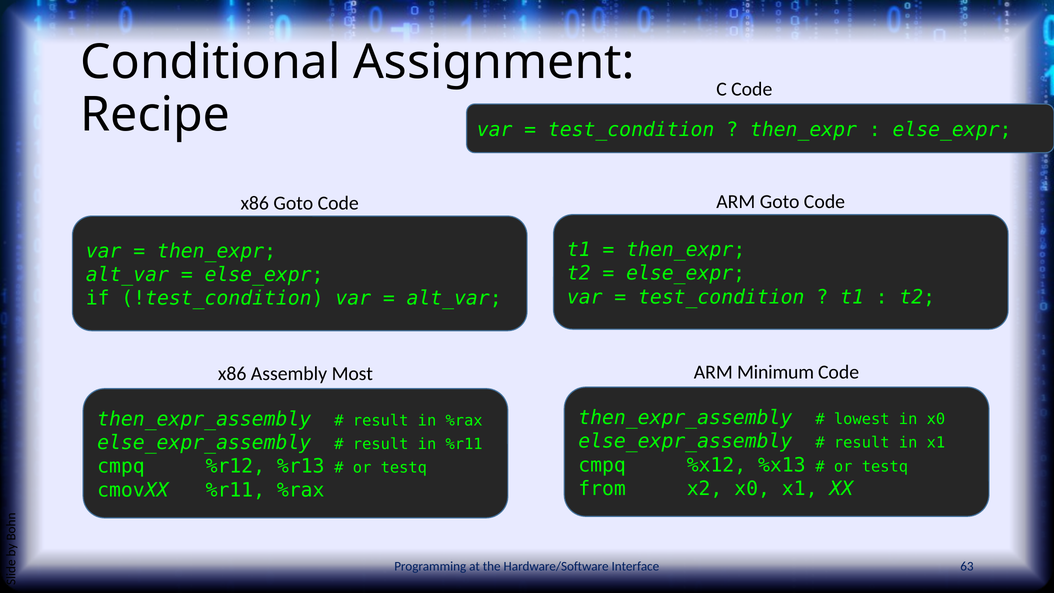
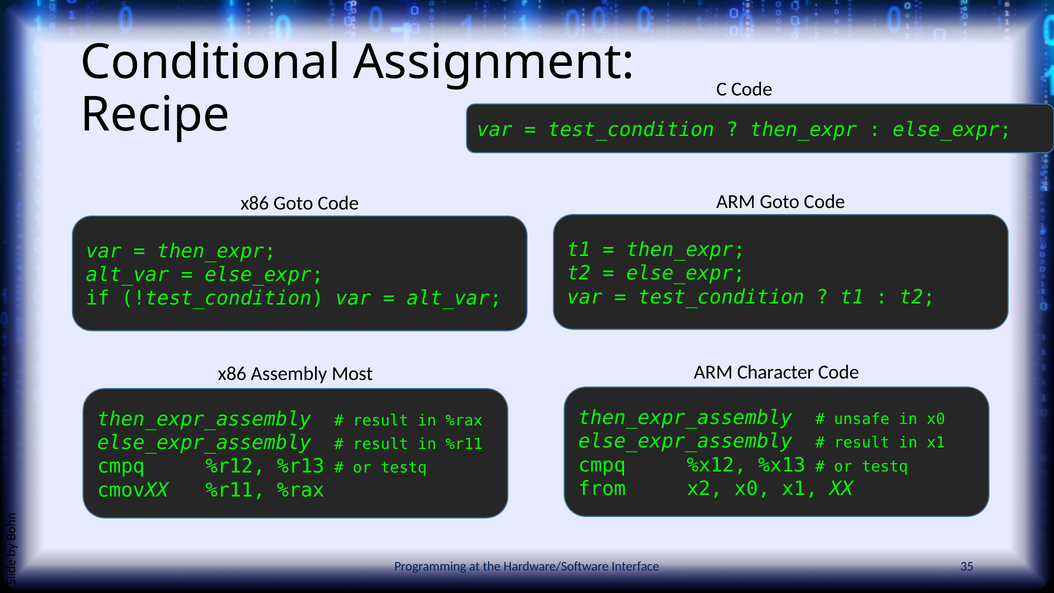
Minimum: Minimum -> Character (776, 372)
lowest: lowest -> unsafe (862, 419)
63: 63 -> 35 (967, 566)
